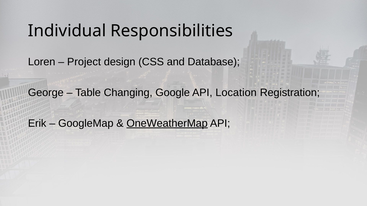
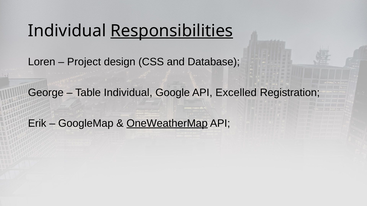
Responsibilities underline: none -> present (172, 31)
Table Changing: Changing -> Individual (128, 93)
Location: Location -> Excelled (236, 93)
